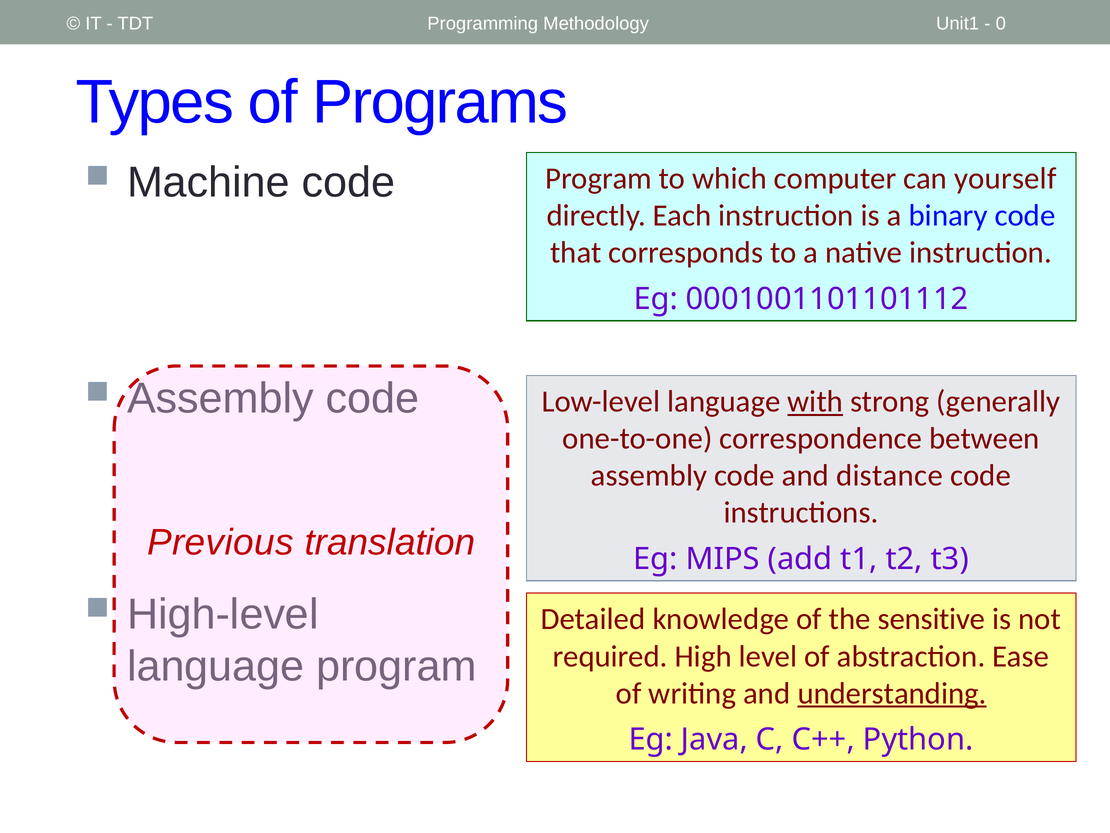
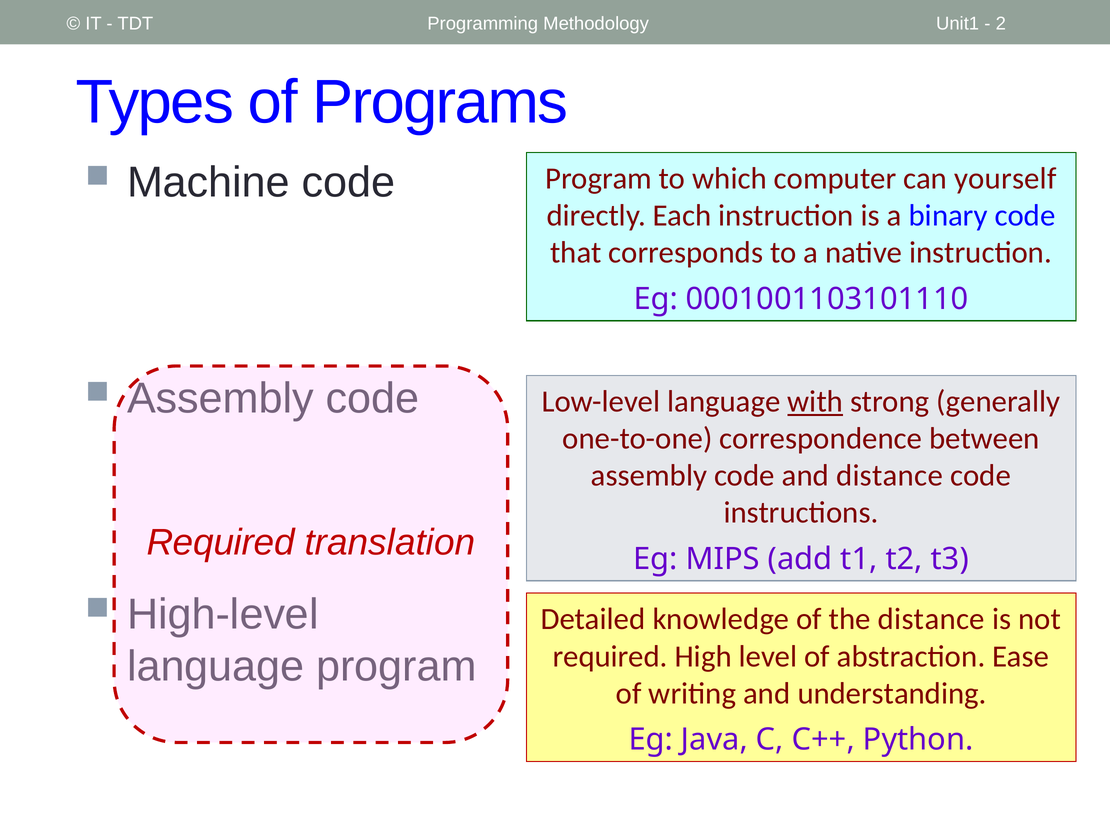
0: 0 -> 2 (1001, 23)
0001001101101112: 0001001101101112 -> 0001001103101110 (827, 299)
Previous: Previous -> Required (221, 542)
the sensitive: sensitive -> distance (931, 619)
understanding underline: present -> none (892, 693)
